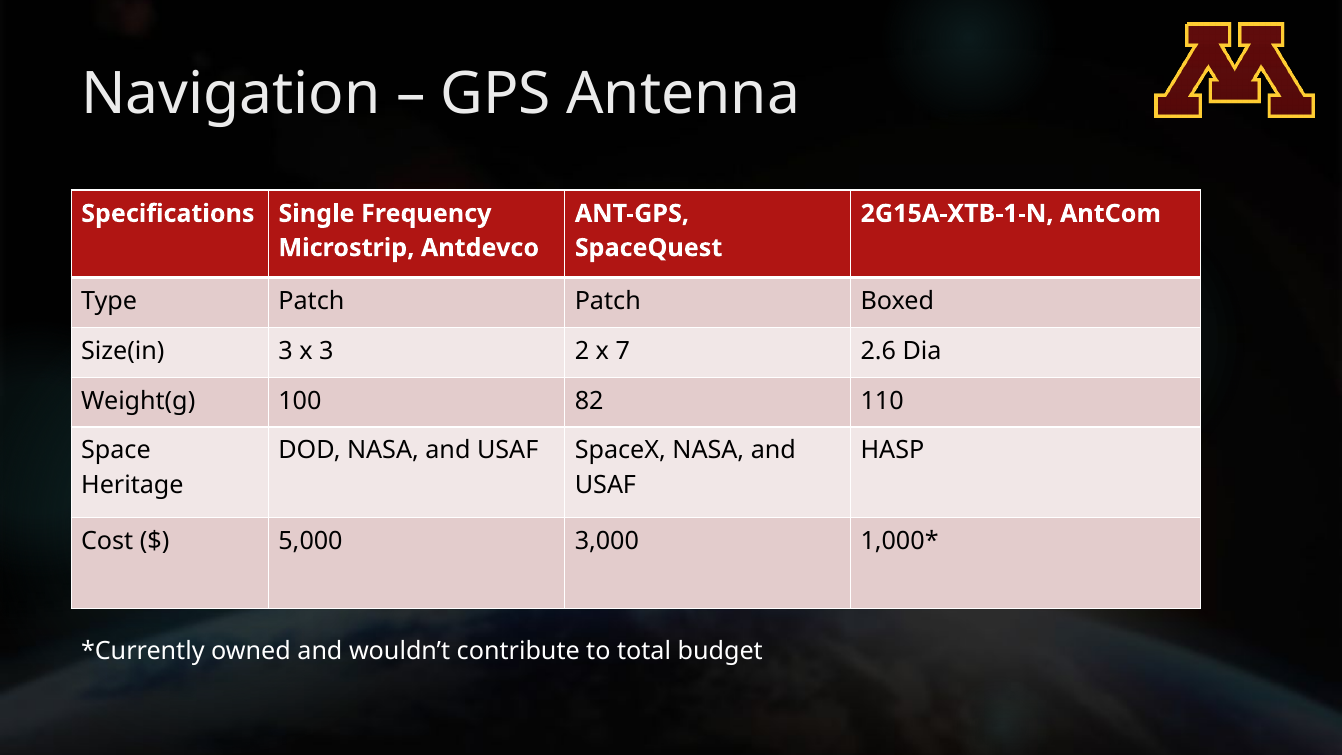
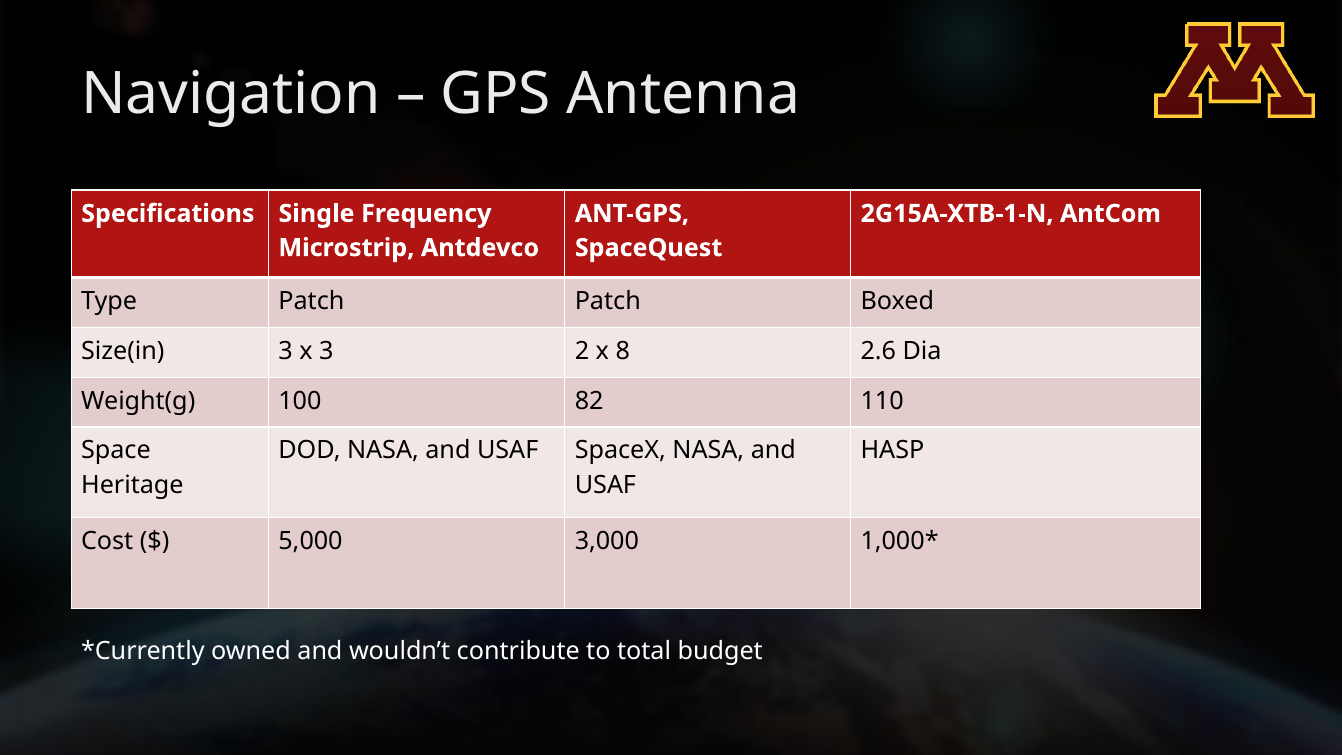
7: 7 -> 8 (623, 351)
